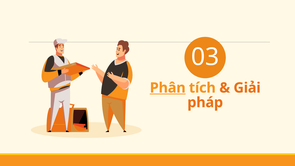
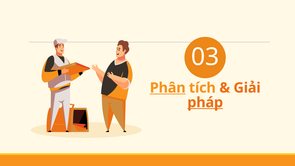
pháp underline: none -> present (205, 102)
